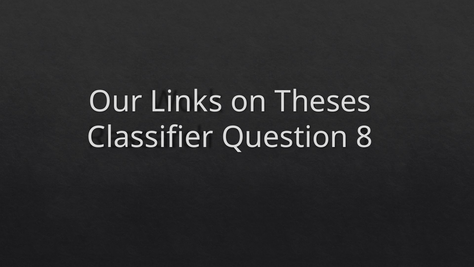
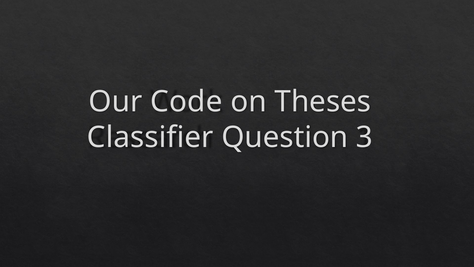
Links: Links -> Code (186, 102)
8: 8 -> 3 (364, 137)
